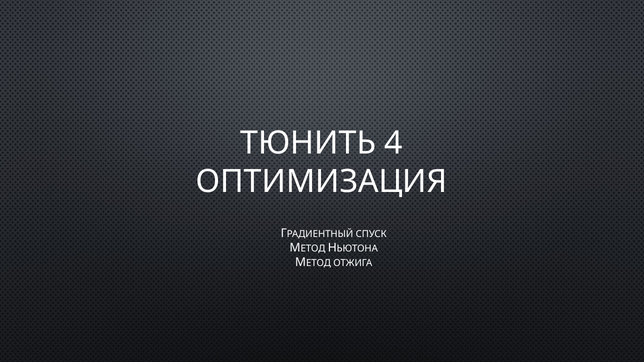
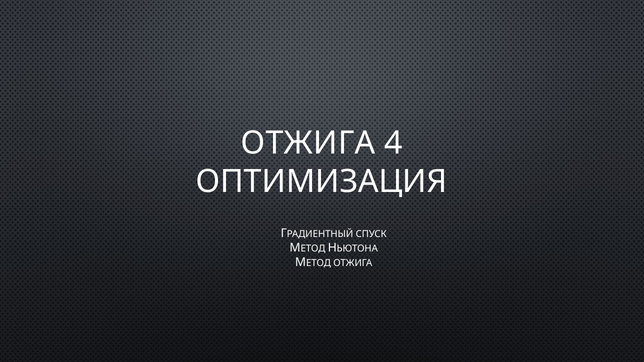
ТЮНИТЬ: ТЮНИТЬ -> ОТЖИГА (308, 143)
